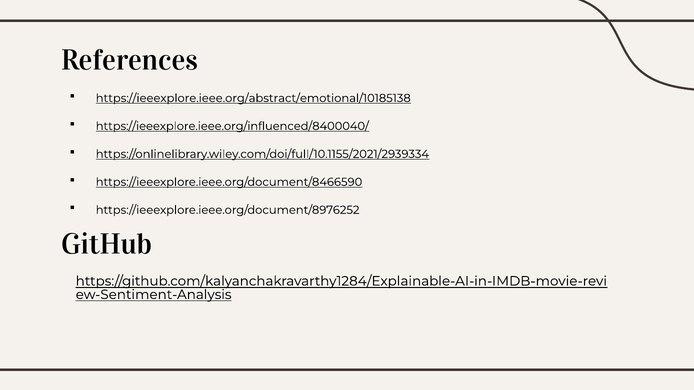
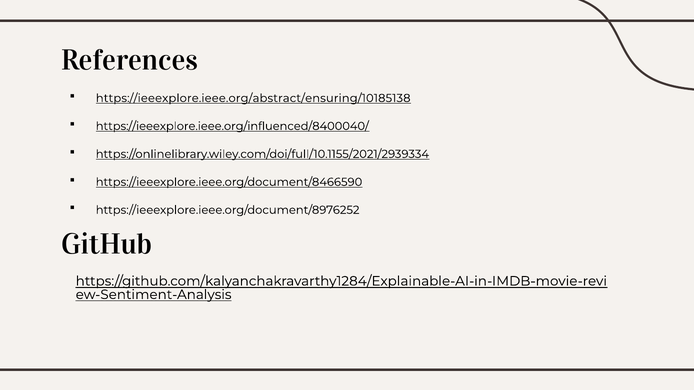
https://ieeexplore.ieee.org/abstract/emotional/10185138: https://ieeexplore.ieee.org/abstract/emotional/10185138 -> https://ieeexplore.ieee.org/abstract/ensuring/10185138 (253, 98)
